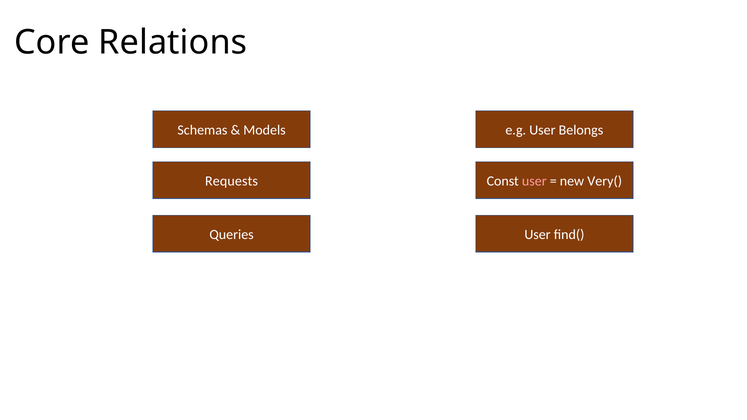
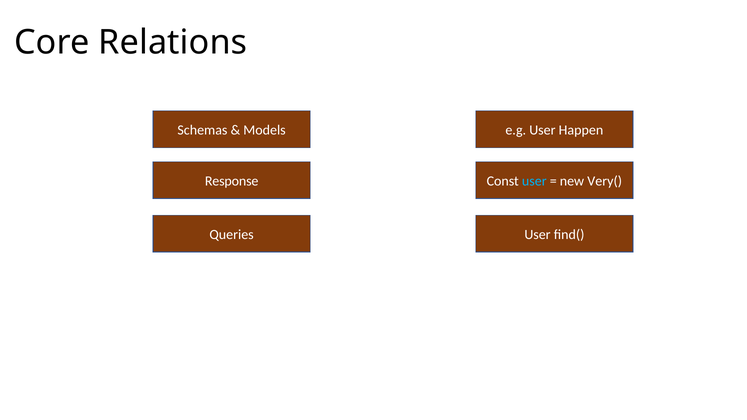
Belongs: Belongs -> Happen (581, 130)
Requests: Requests -> Response (232, 181)
user colour: pink -> light blue (534, 181)
